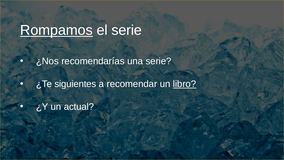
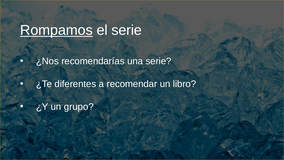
siguientes: siguientes -> diferentes (75, 84)
libro underline: present -> none (185, 84)
actual: actual -> grupo (79, 107)
